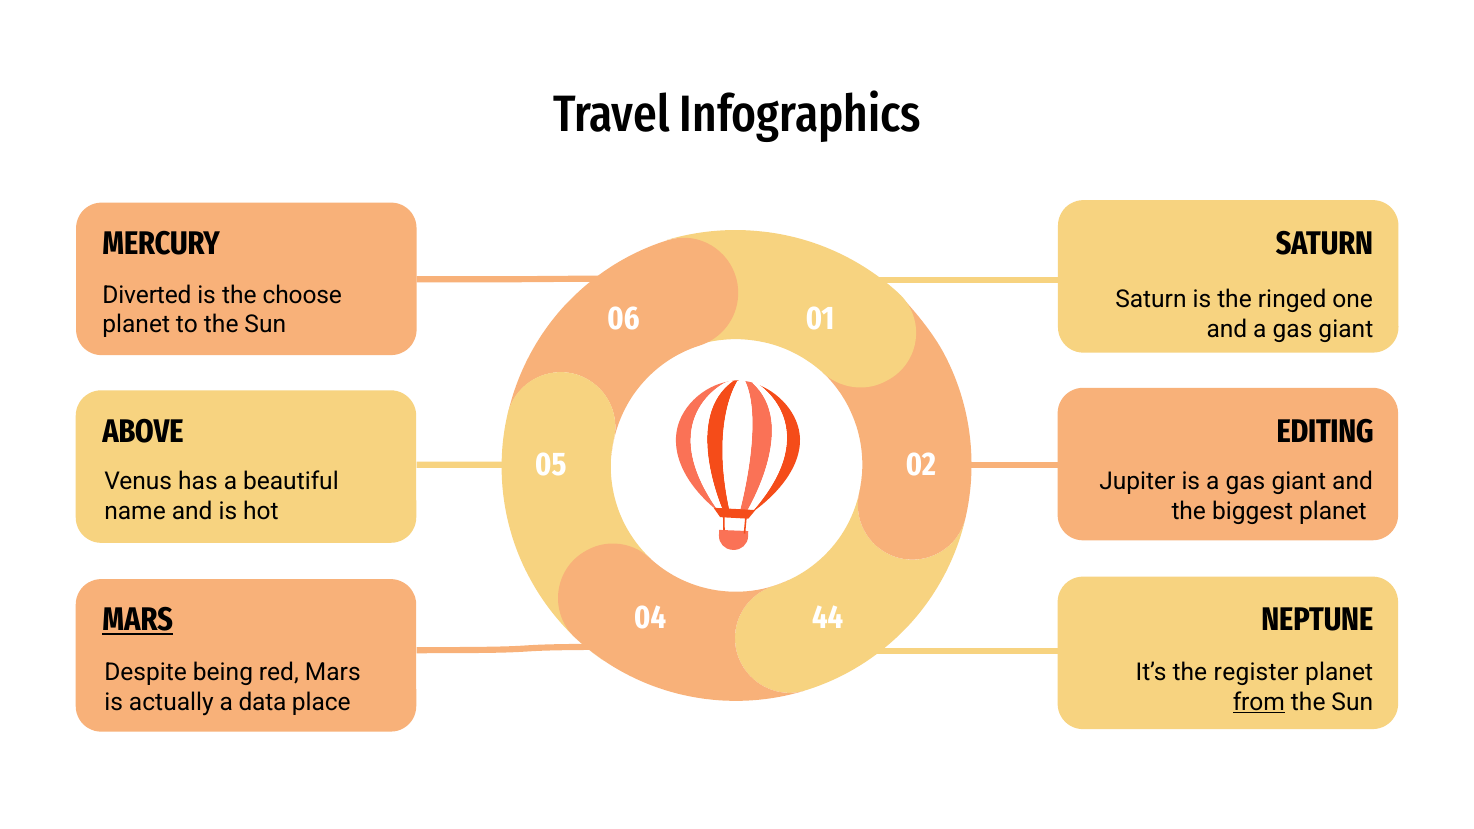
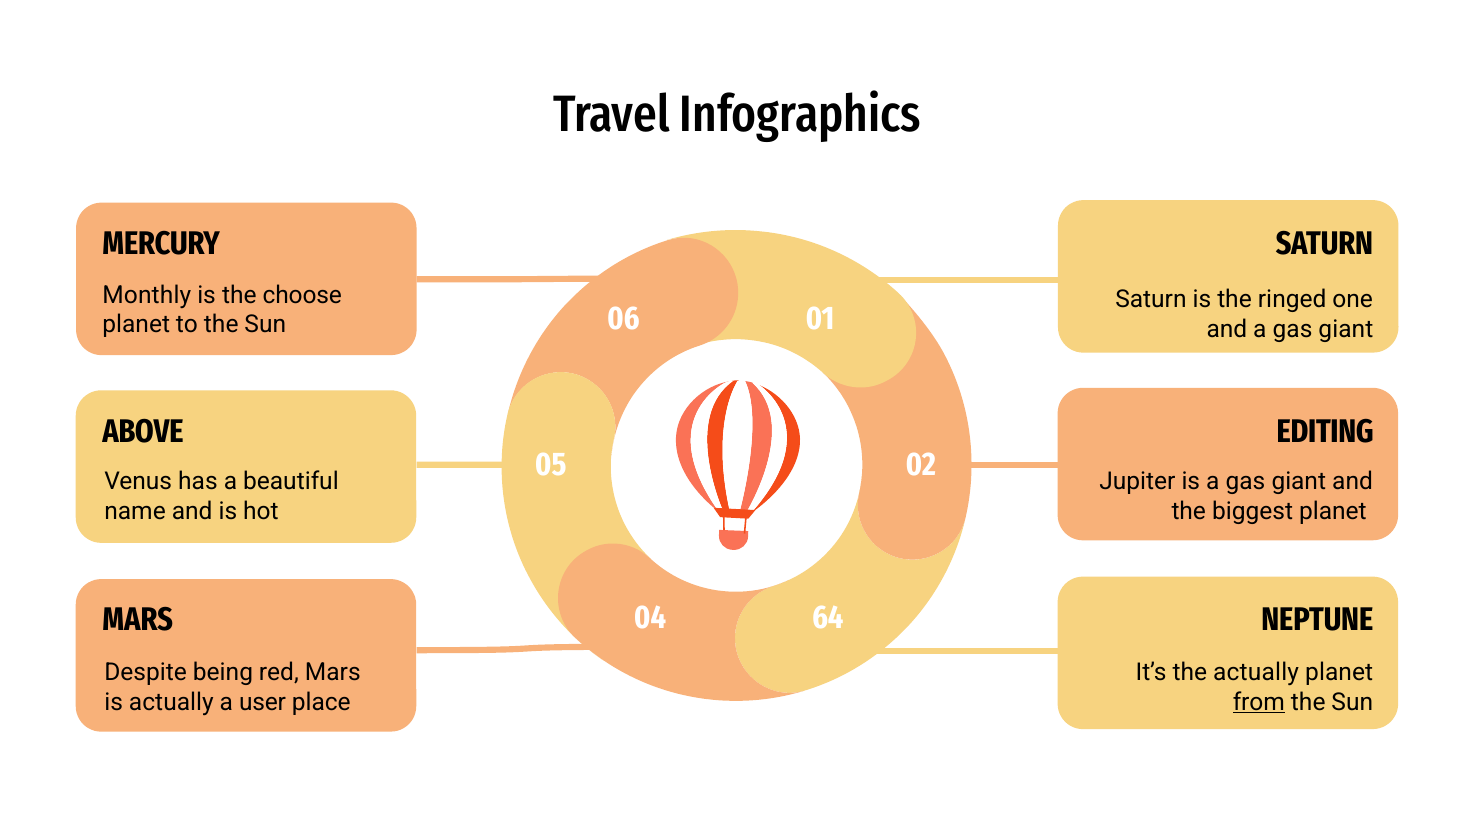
Diverted: Diverted -> Monthly (147, 295)
44: 44 -> 64 (828, 618)
MARS underline: present -> none (138, 620)
the register: register -> actually (1256, 673)
data: data -> user (263, 702)
